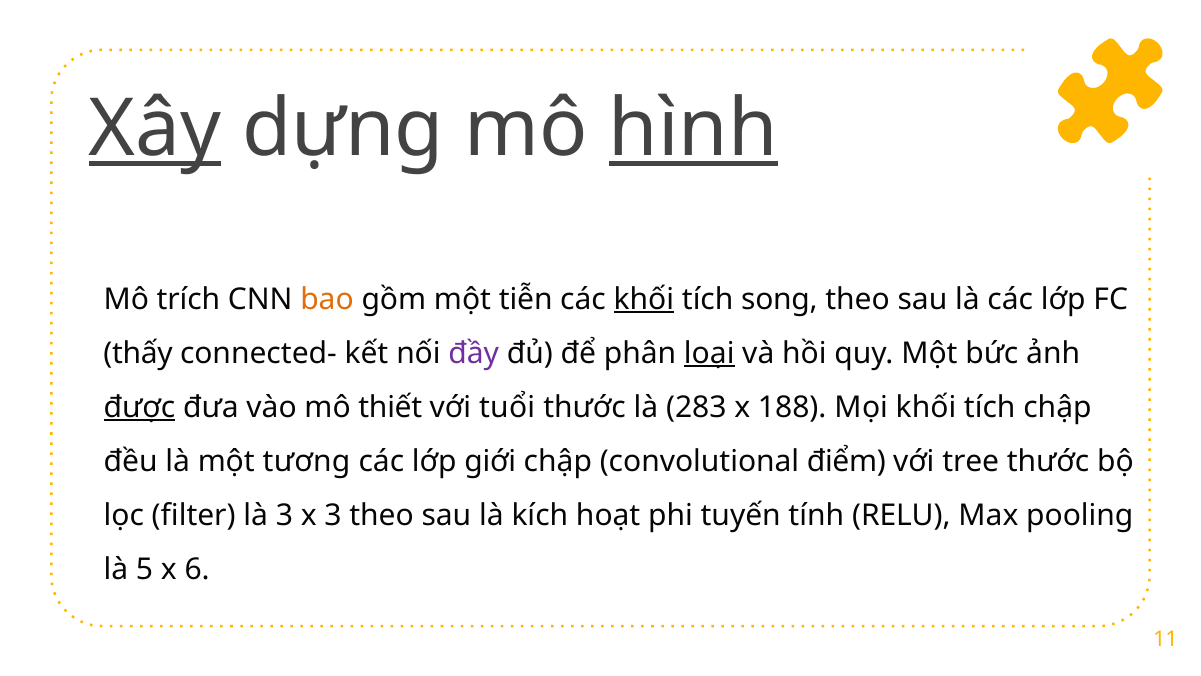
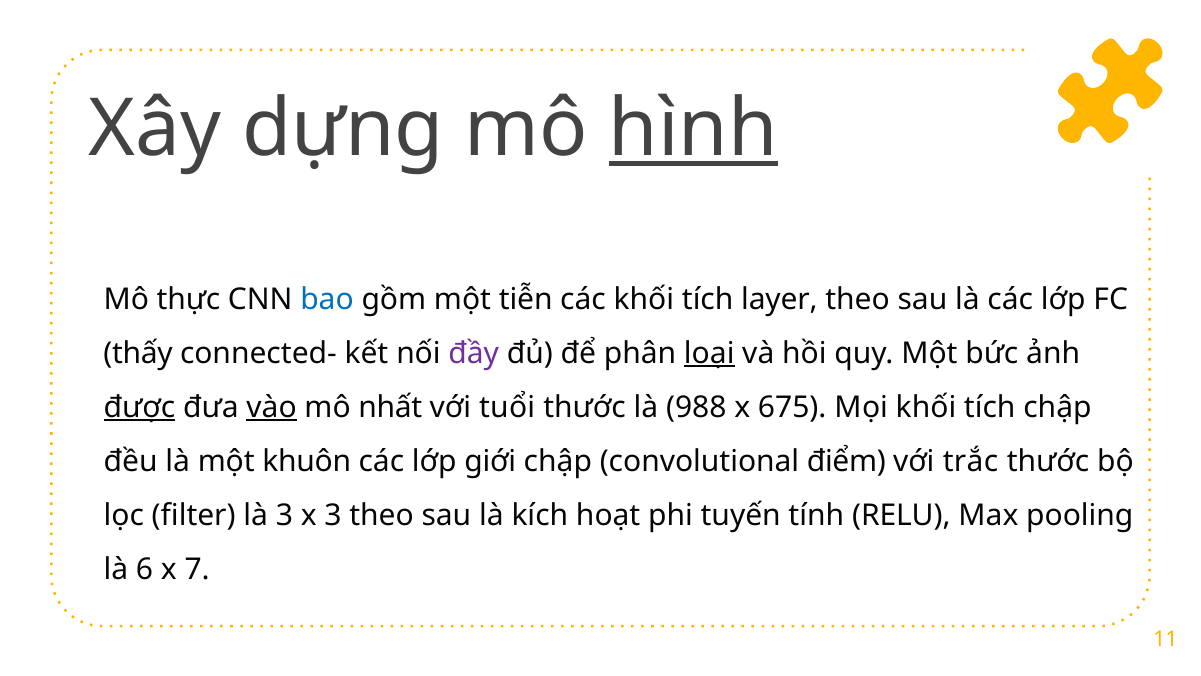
Xây underline: present -> none (155, 129)
trích: trích -> thực (188, 299)
bao colour: orange -> blue (327, 299)
khối underline: present -> none (644, 299)
song: song -> layer (779, 299)
vào underline: none -> present (272, 407)
thiết: thiết -> nhất (390, 407)
283: 283 -> 988 (696, 407)
188: 188 -> 675 (792, 407)
tương: tương -> khuôn (307, 461)
tree: tree -> trắc (971, 461)
5: 5 -> 6 (144, 569)
6: 6 -> 7 (197, 569)
